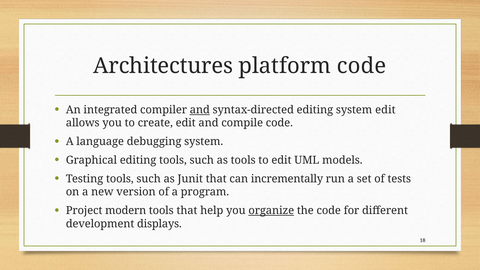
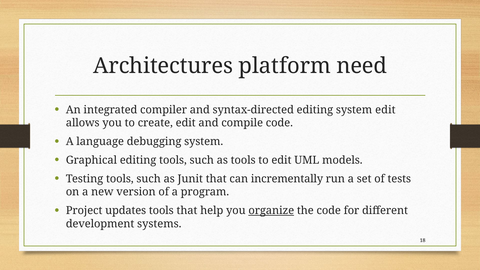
platform code: code -> need (362, 66)
and underline: present -> none (200, 110)
modern: modern -> updates (126, 211)
displays: displays -> systems (159, 224)
